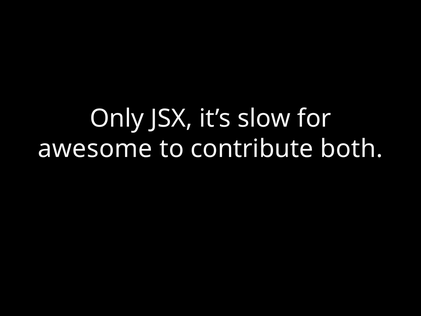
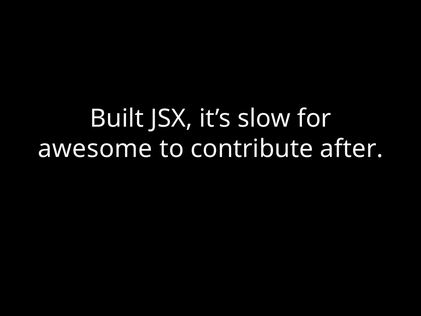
Only: Only -> Built (117, 119)
both: both -> after (352, 149)
